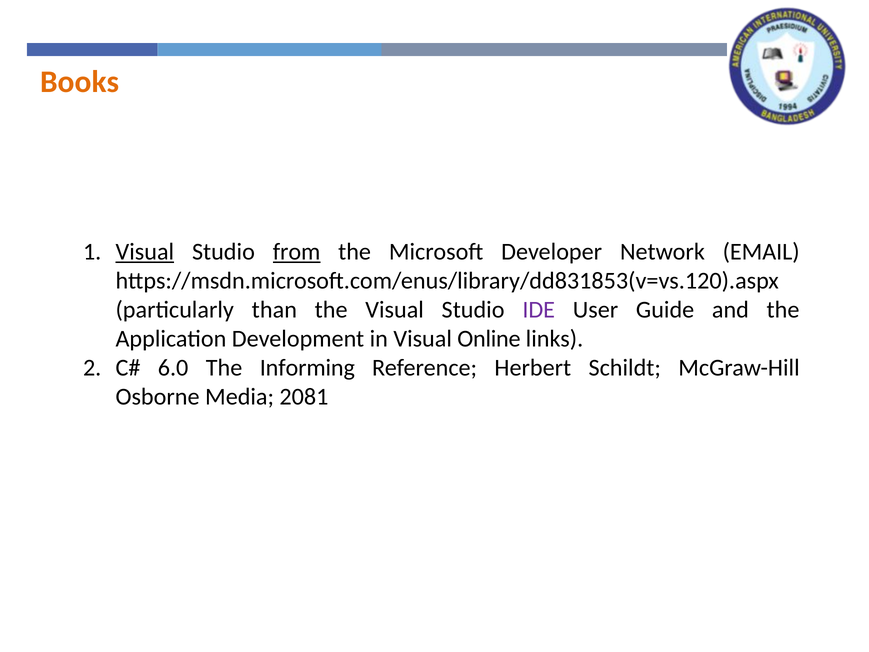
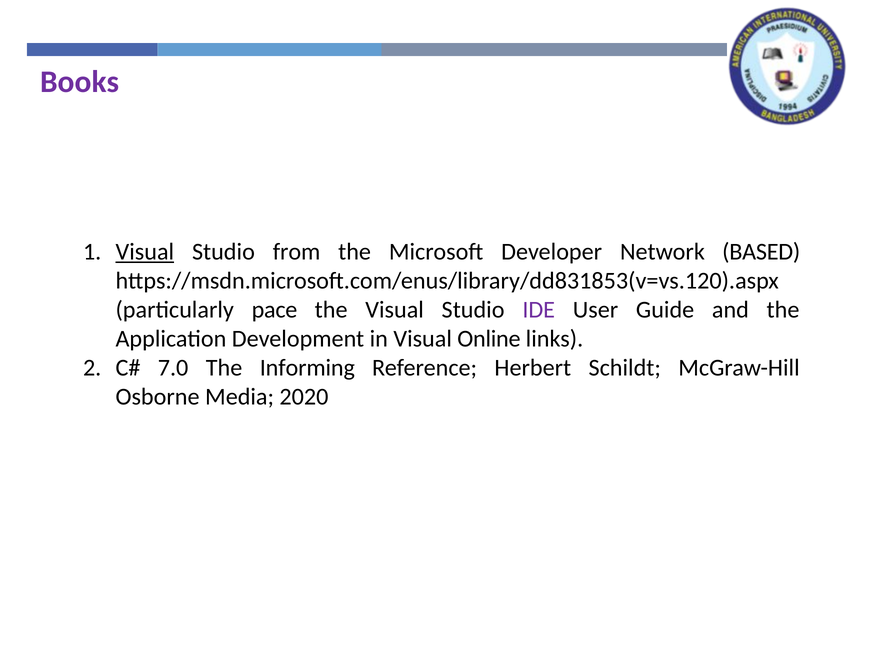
Books colour: orange -> purple (80, 82)
from underline: present -> none (297, 252)
EMAIL: EMAIL -> BASED (761, 252)
than: than -> pace (275, 310)
6.0: 6.0 -> 7.0 (173, 368)
2081: 2081 -> 2020 (304, 397)
